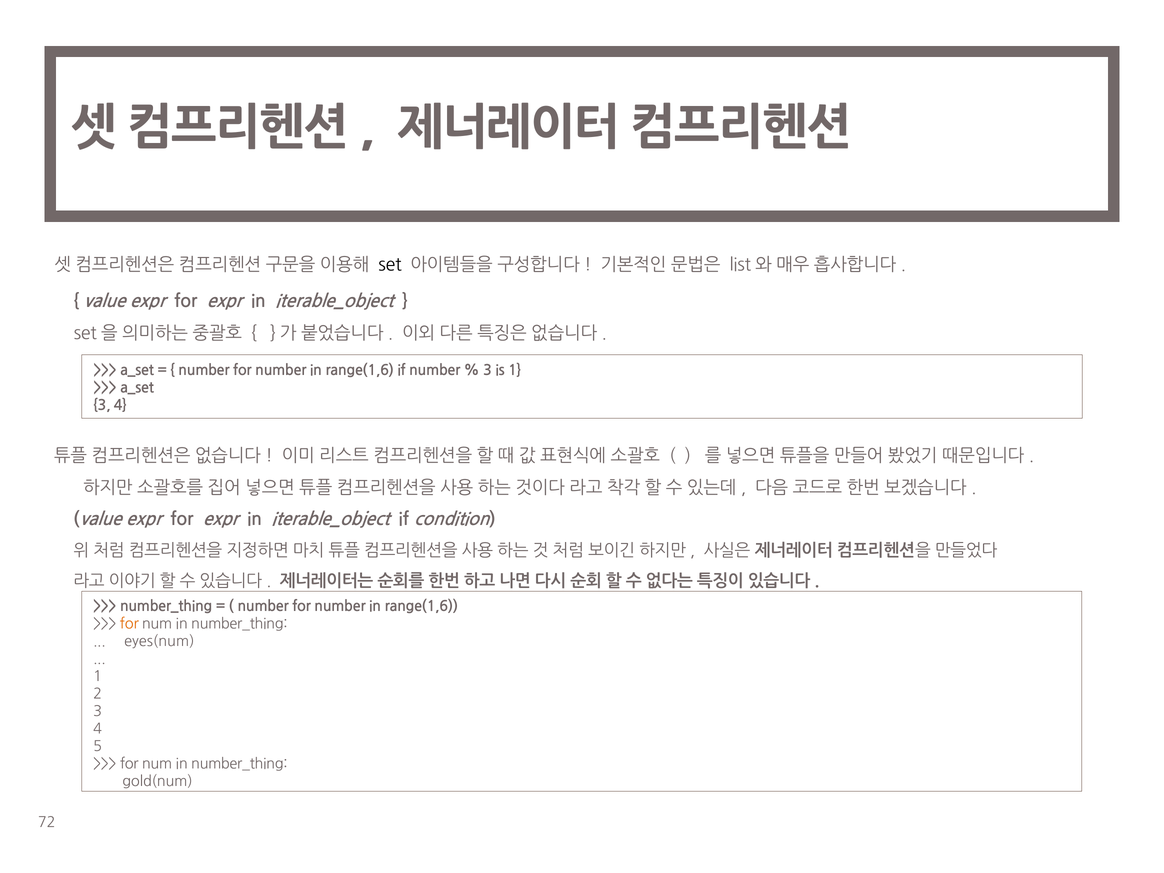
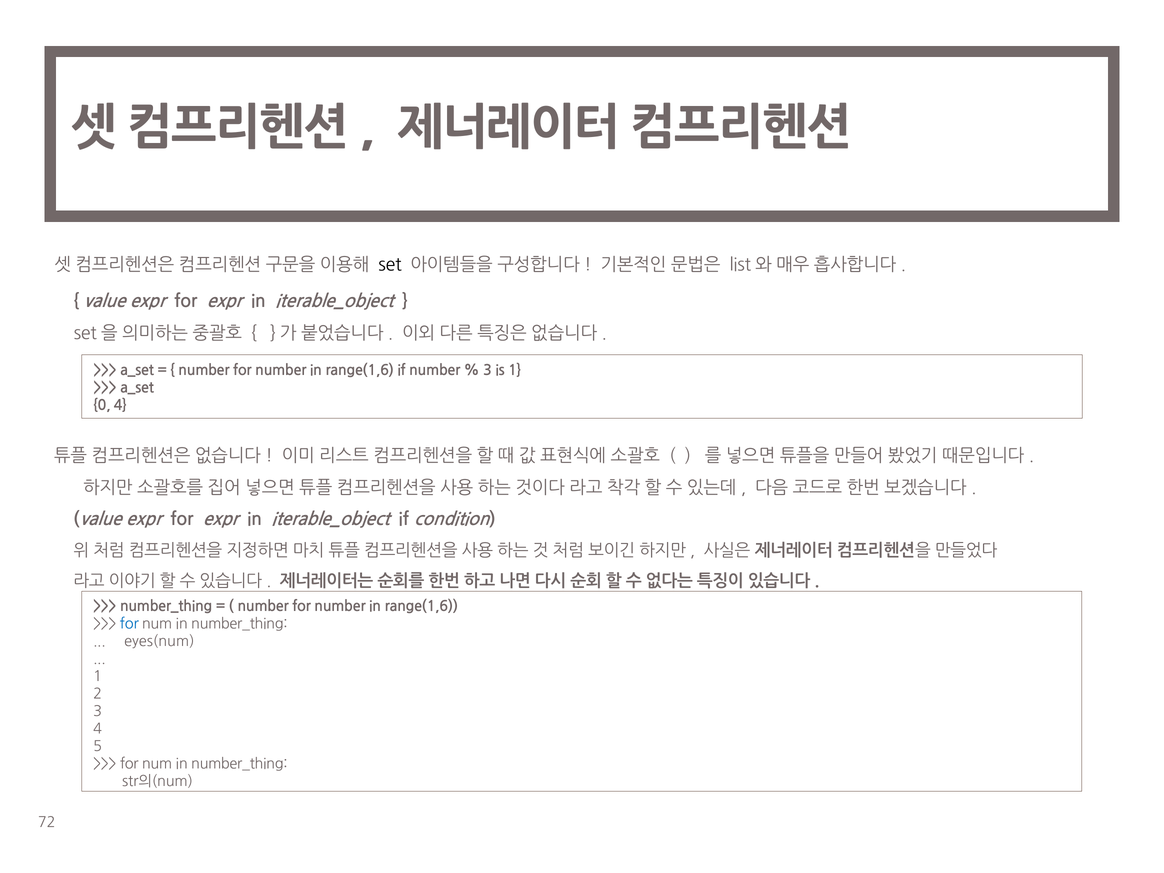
3: 3 -> 0 (102, 405)
for colour: orange -> blue (129, 624)
gold(num: gold(num -> str의(num (157, 782)
